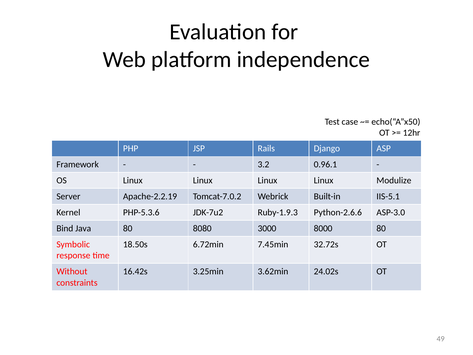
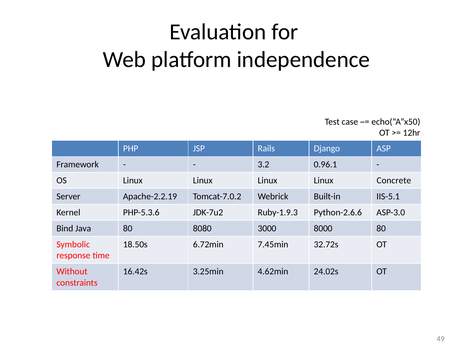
Modulize: Modulize -> Concrete (394, 180)
3.62min: 3.62min -> 4.62min (273, 271)
